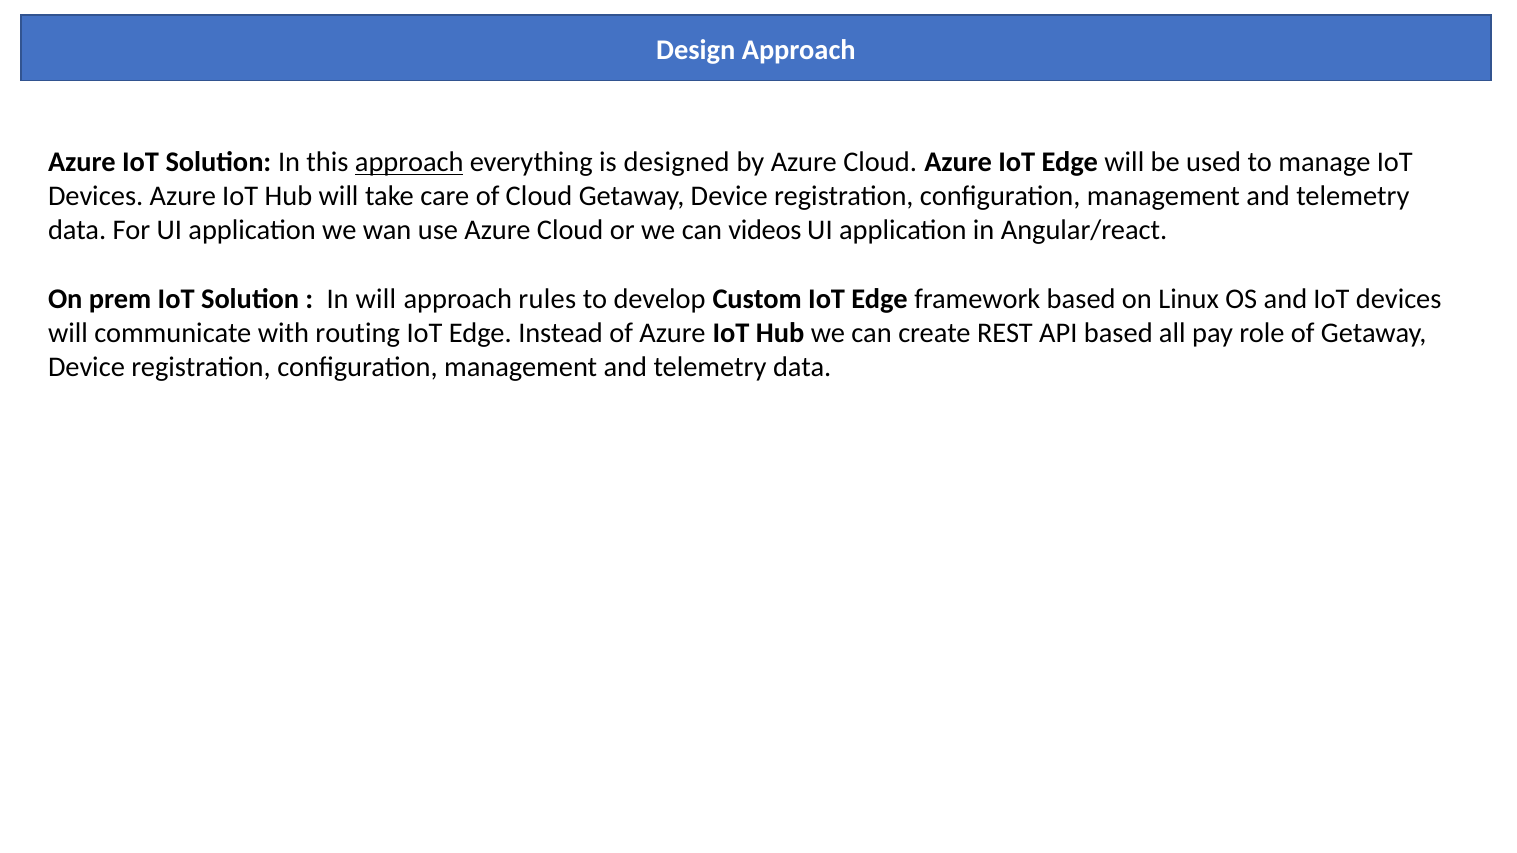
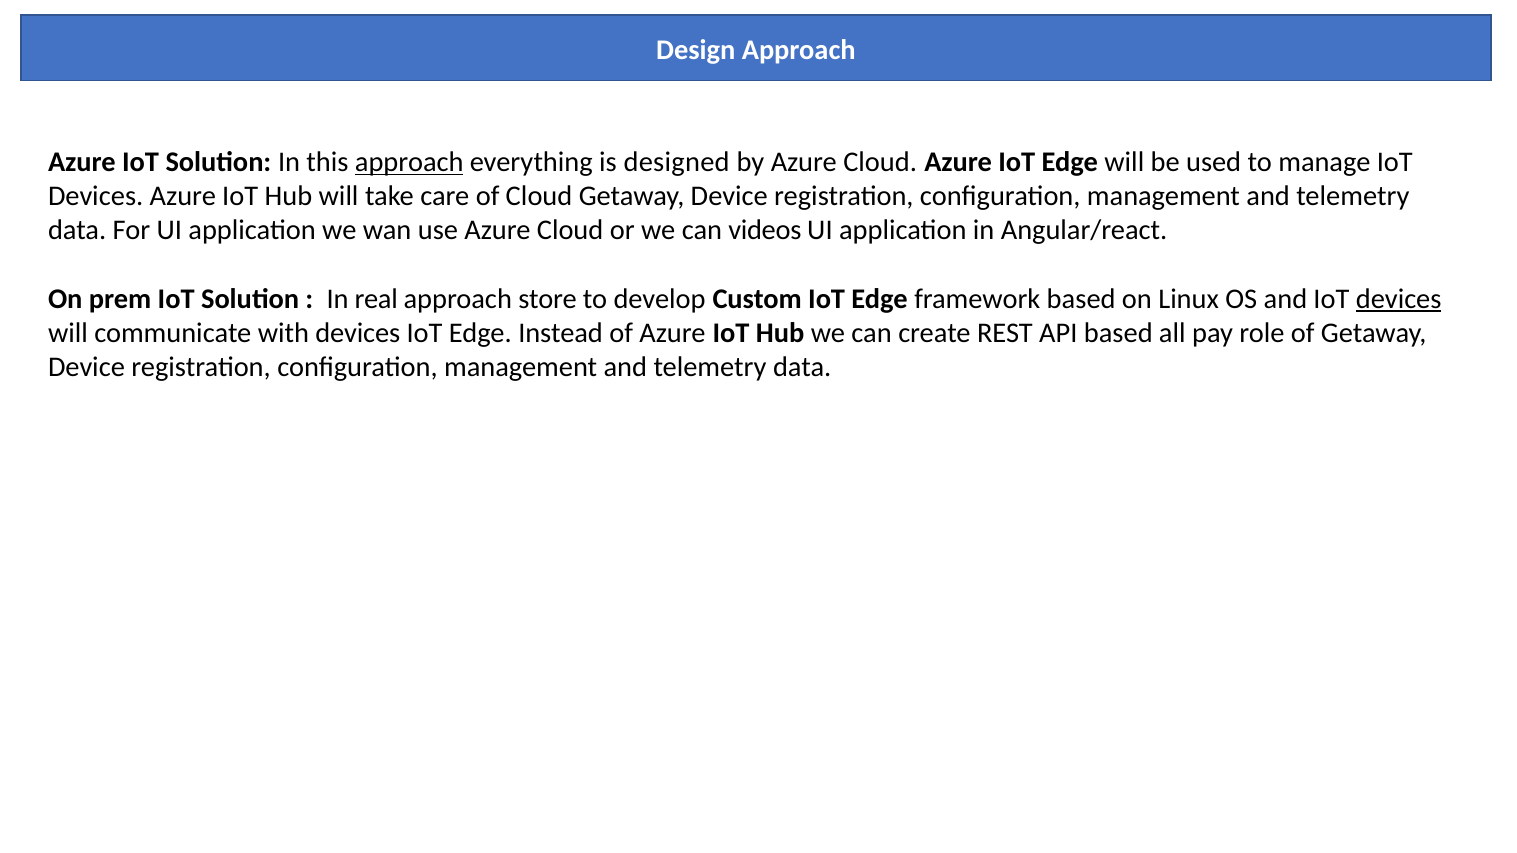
In will: will -> real (376, 299)
rules: rules -> store (548, 299)
devices underline: none -> present (1399, 299)
with routing: routing -> devices (358, 333)
